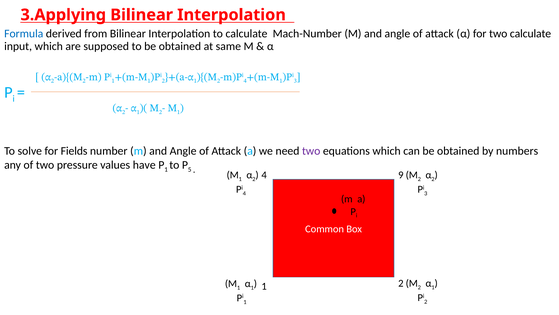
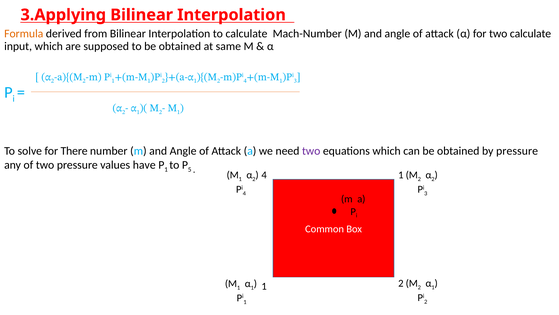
Formula colour: blue -> orange (24, 33)
Fields: Fields -> There (74, 151)
by numbers: numbers -> pressure (517, 151)
4 9: 9 -> 1 (401, 175)
